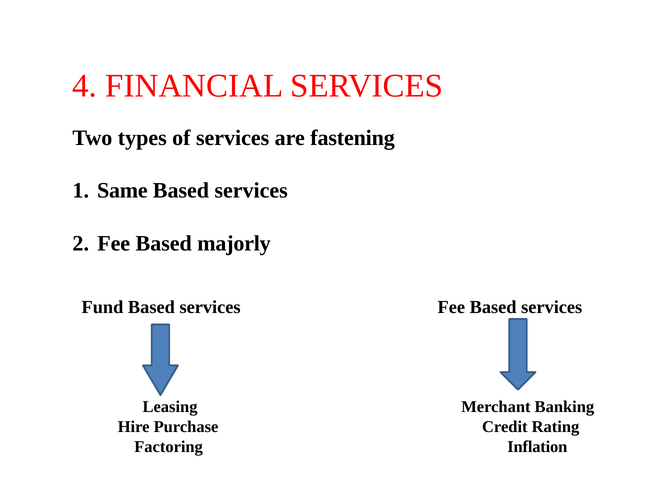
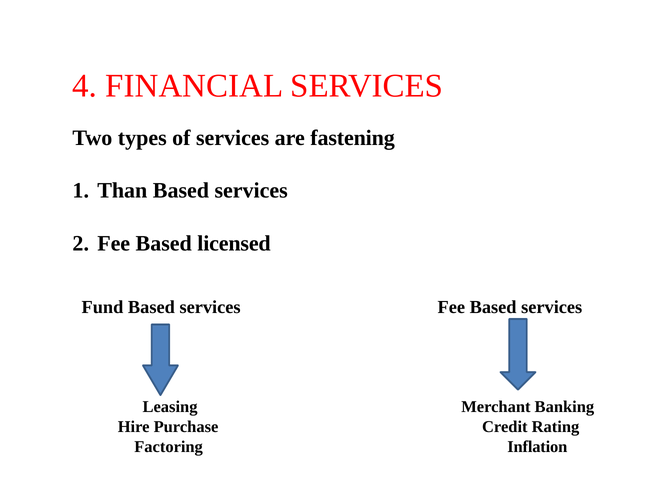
Same: Same -> Than (122, 191)
majorly: majorly -> licensed (234, 243)
